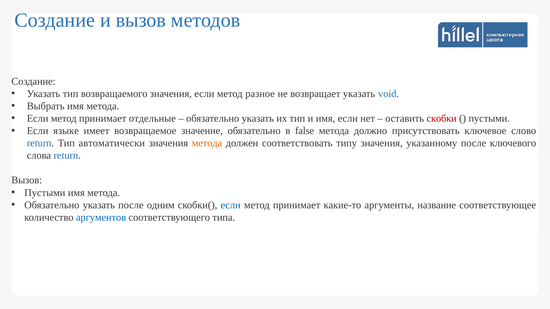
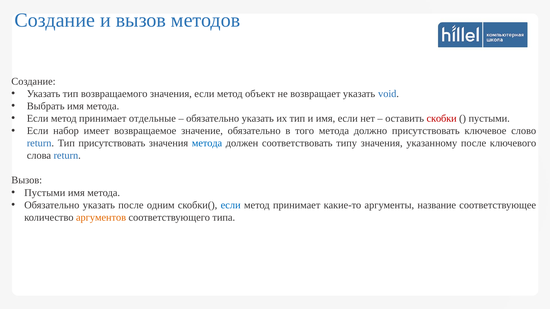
разное: разное -> объект (260, 94)
языке: языке -> набор (66, 131)
false: false -> того (305, 131)
Тип автоматически: автоматически -> присутствовать (112, 143)
метода colour: orange -> blue (207, 143)
аргументов colour: blue -> orange (101, 218)
